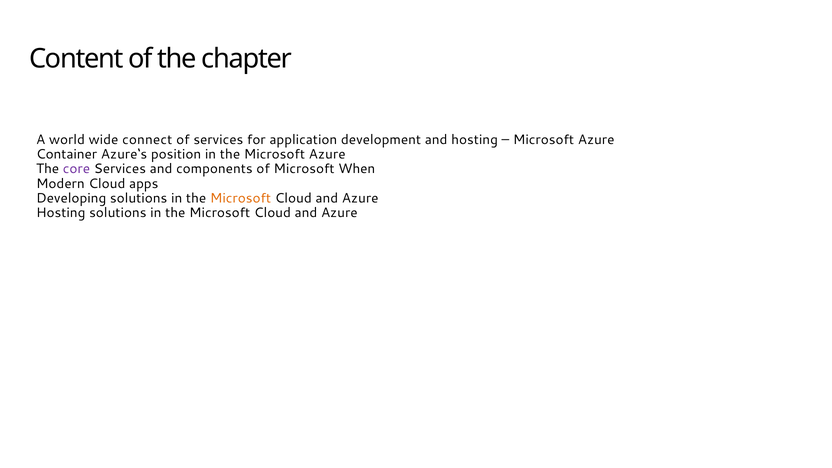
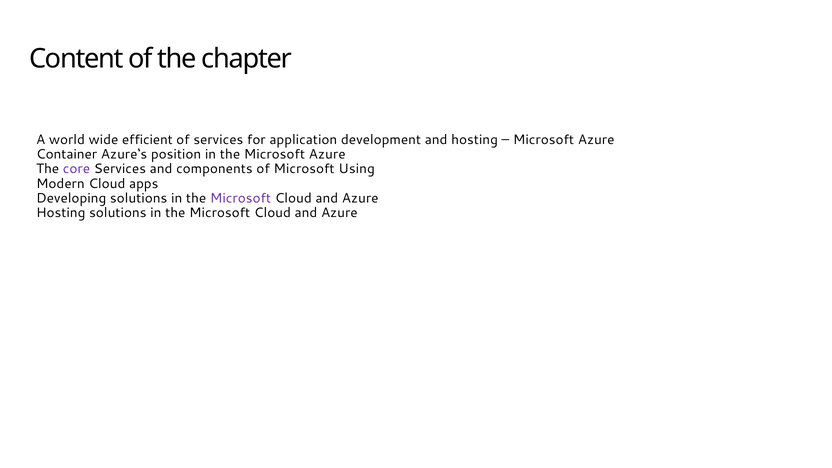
connect: connect -> efficient (147, 140)
When: When -> Using (357, 169)
Microsoft colour: orange -> purple (241, 198)
